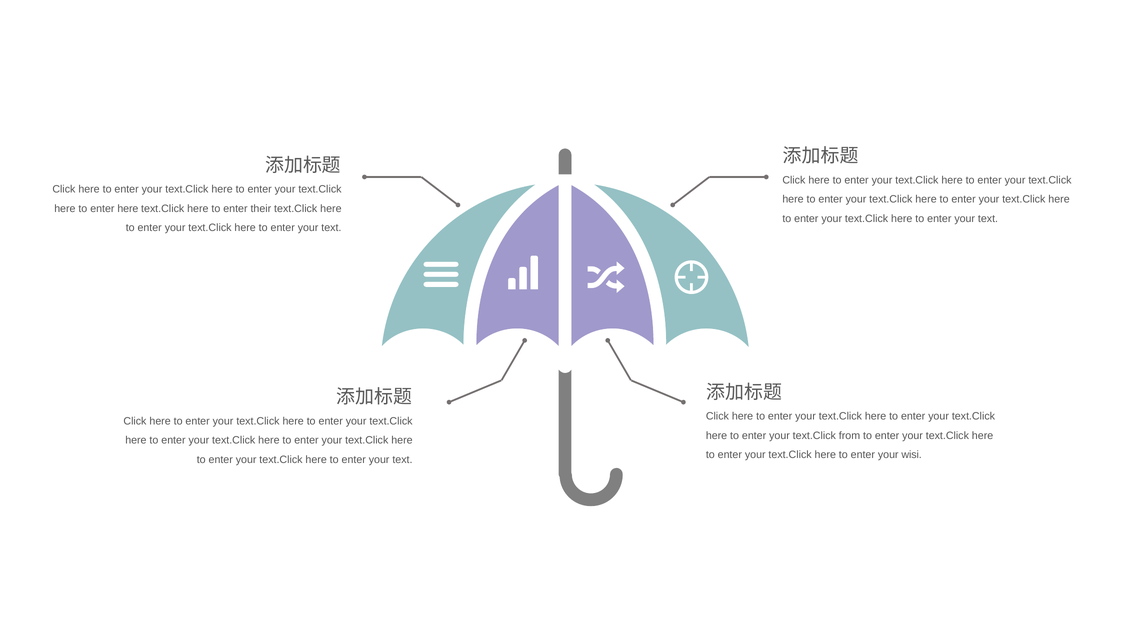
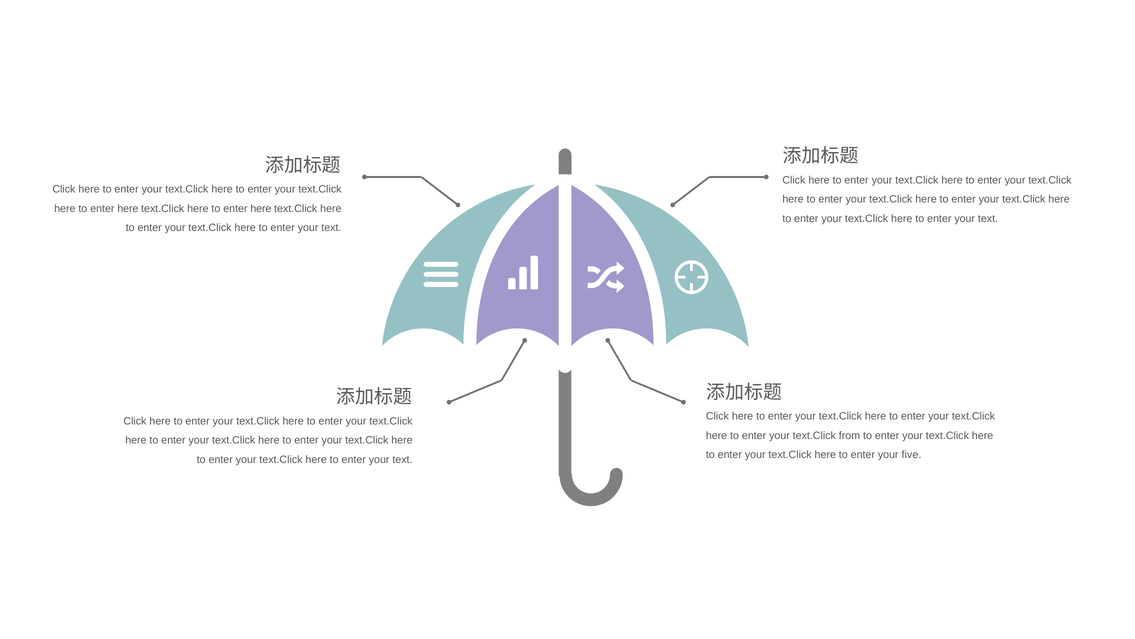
their: their -> here (261, 208)
wisi: wisi -> five (911, 455)
